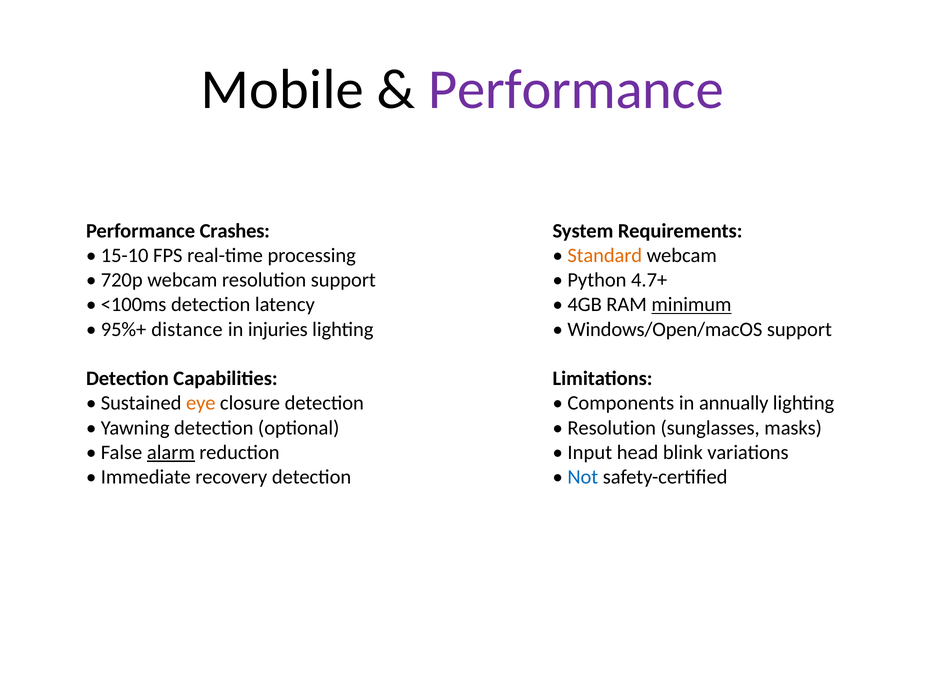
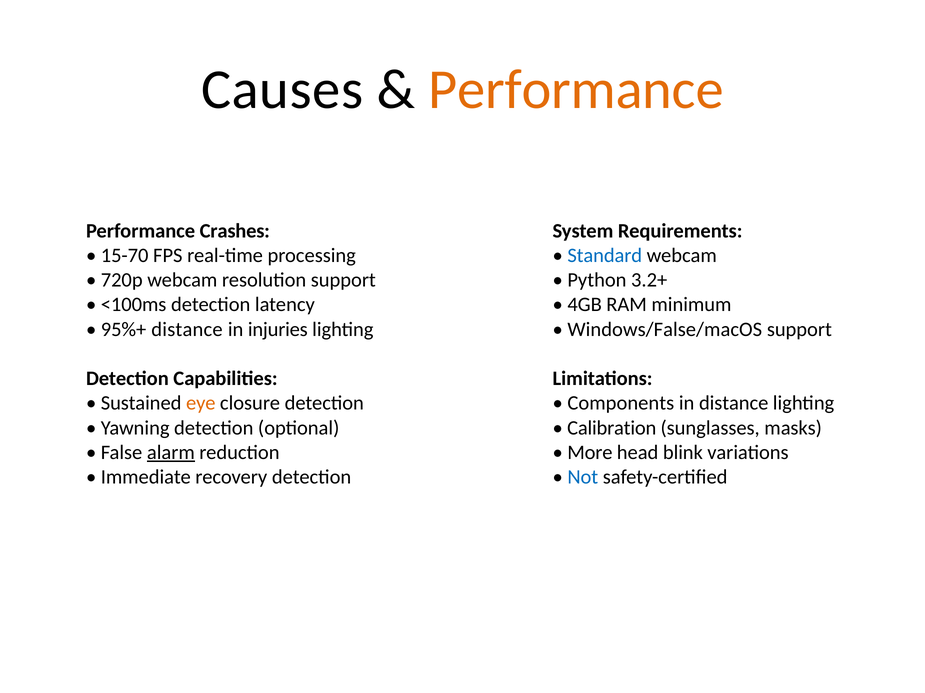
Mobile: Mobile -> Causes (282, 90)
Performance colour: purple -> orange (576, 90)
15-10: 15-10 -> 15-70 (125, 256)
Standard colour: orange -> blue (605, 256)
4.7+: 4.7+ -> 3.2+ (649, 280)
minimum underline: present -> none (691, 305)
Windows/Open/macOS: Windows/Open/macOS -> Windows/False/macOS (665, 330)
in annually: annually -> distance (734, 404)
Resolution: Resolution -> Calibration (612, 428)
Input: Input -> More (590, 453)
